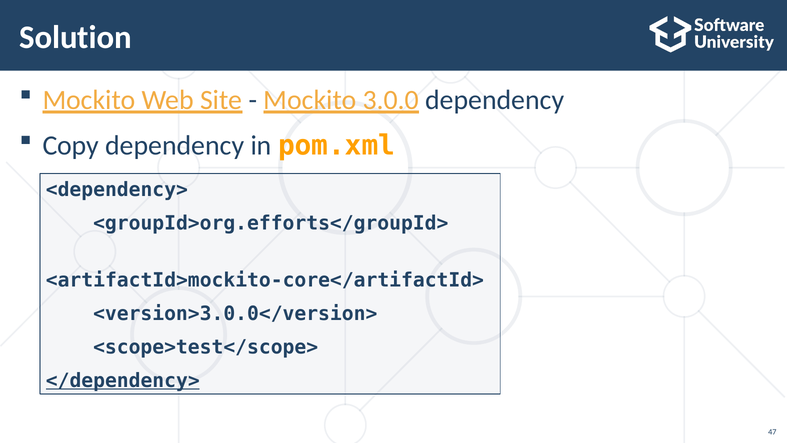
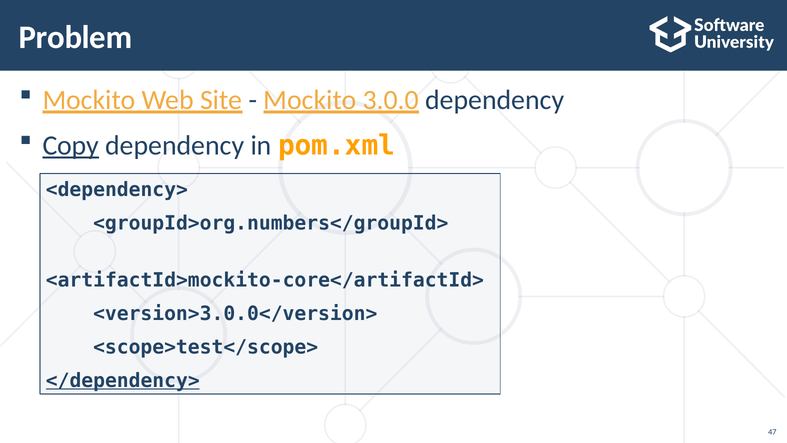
Solution: Solution -> Problem (76, 37)
Copy underline: none -> present (71, 145)
<groupId>org.efforts</groupId>: <groupId>org.efforts</groupId> -> <groupId>org.numbers</groupId> (271, 223)
